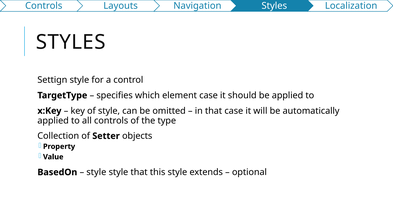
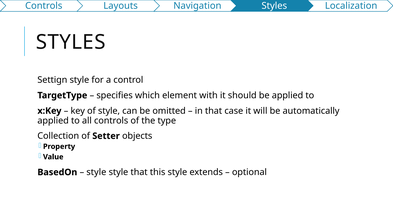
element case: case -> with (208, 95)
